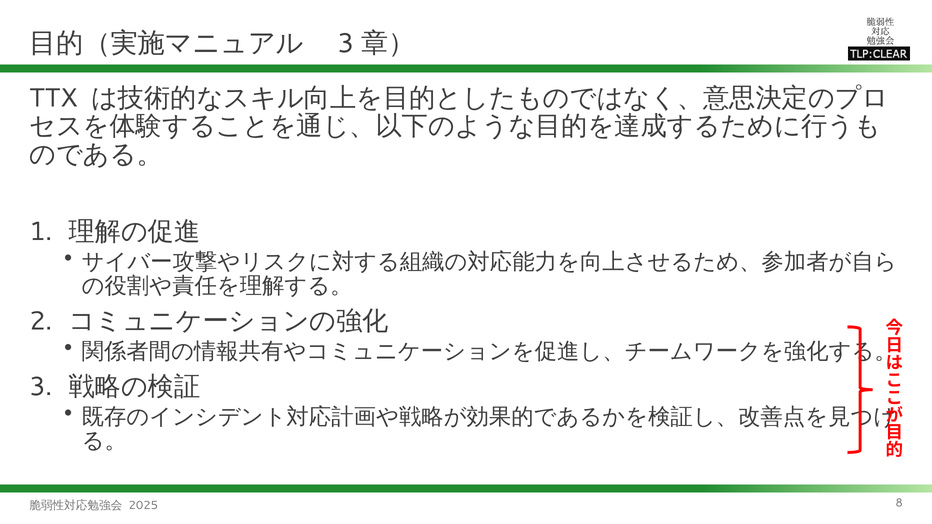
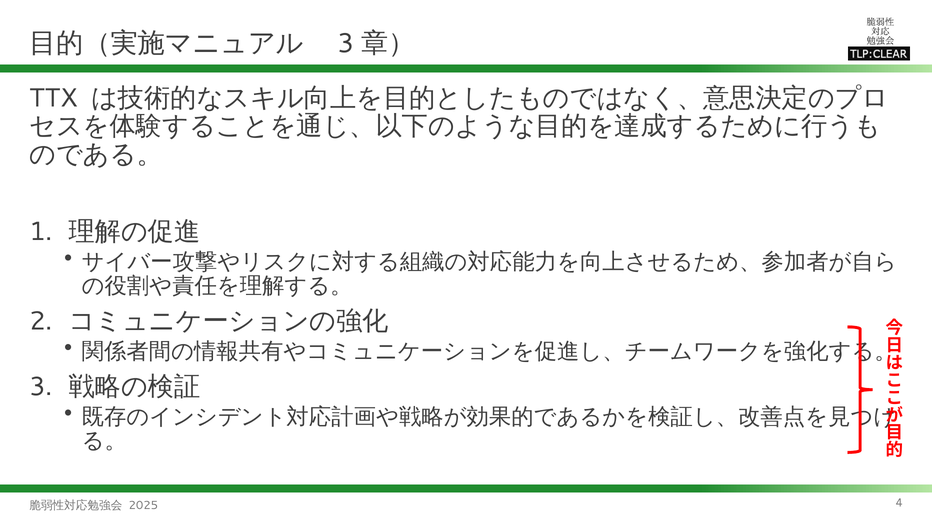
8: 8 -> 4 (899, 503)
